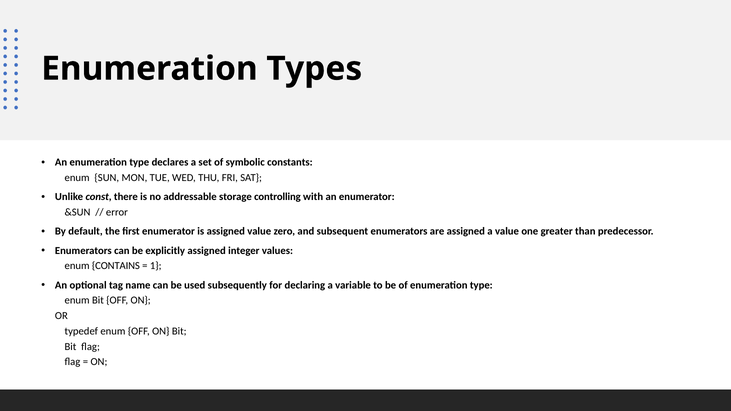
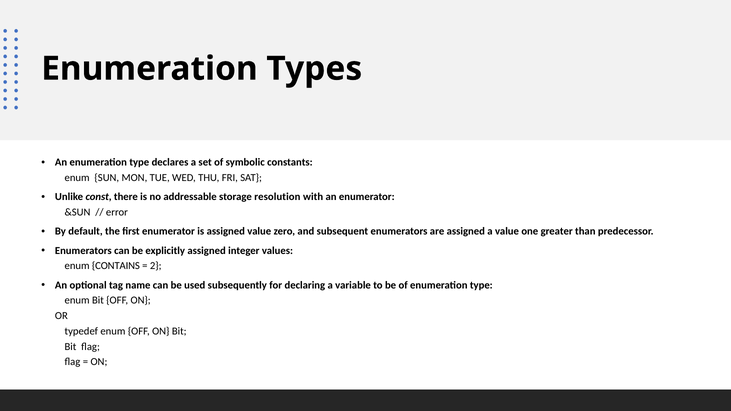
controlling: controlling -> resolution (277, 197)
1: 1 -> 2 (156, 266)
